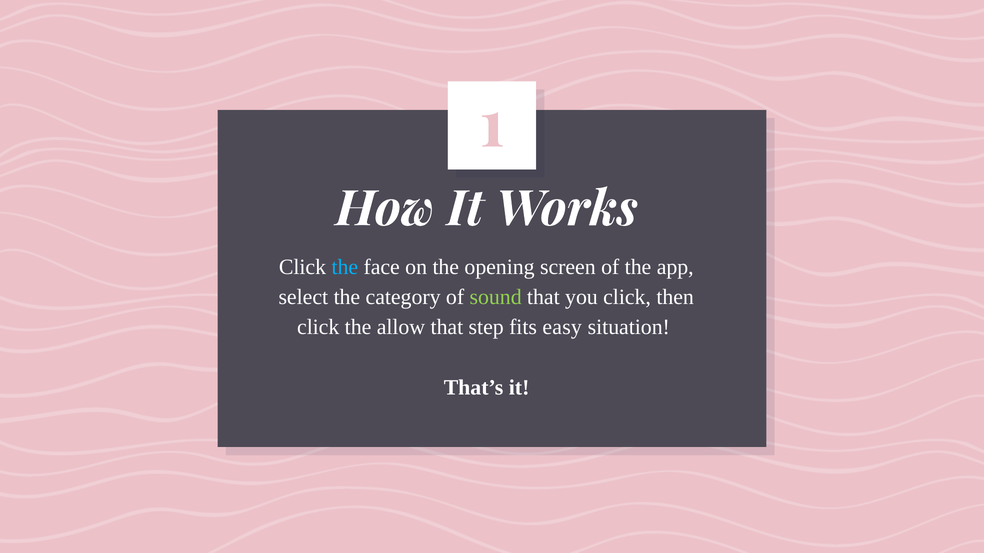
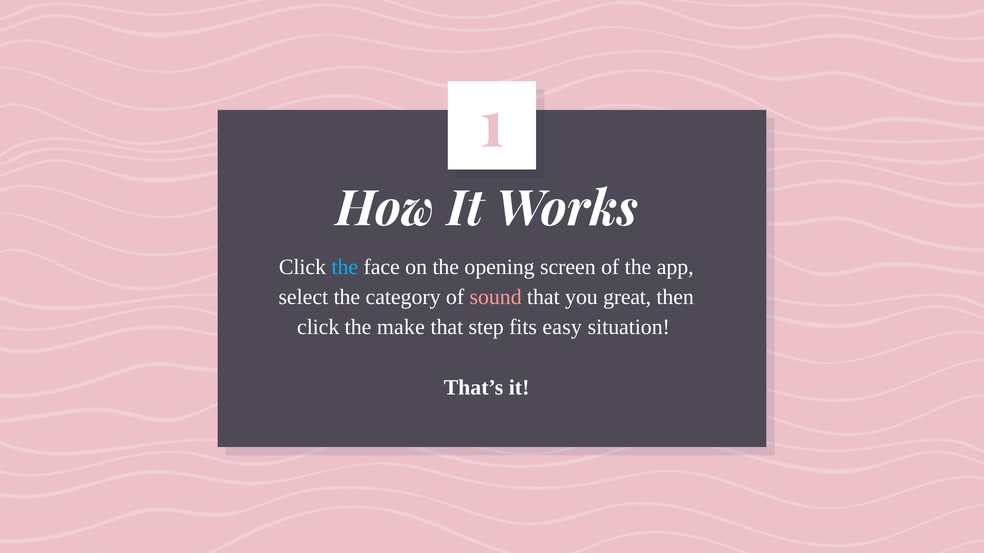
sound colour: light green -> pink (496, 297)
you click: click -> great (627, 297)
allow: allow -> make (401, 328)
